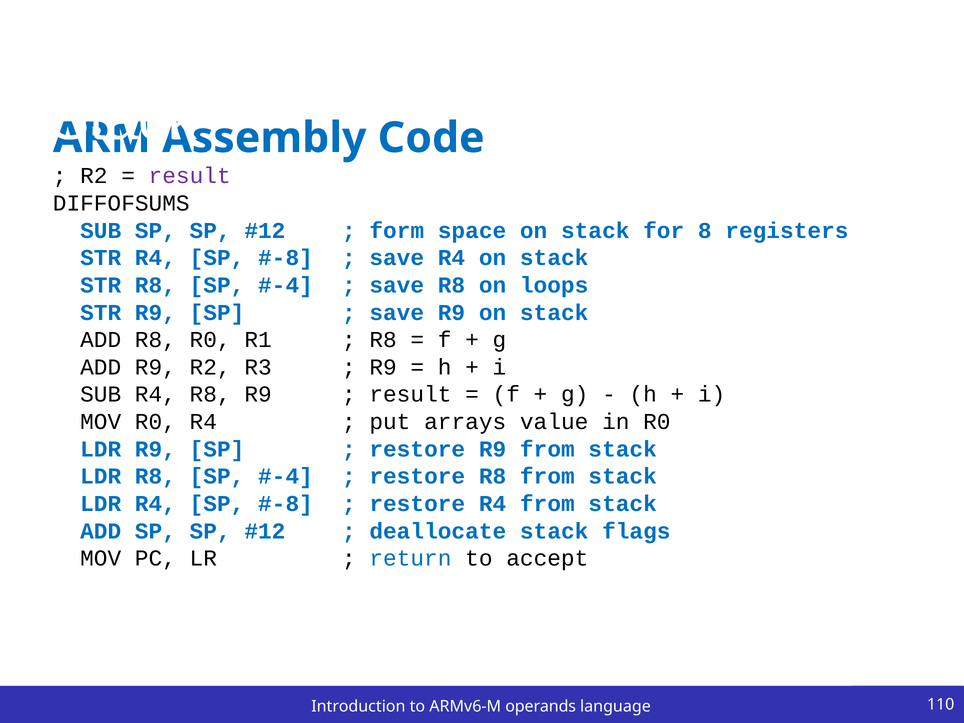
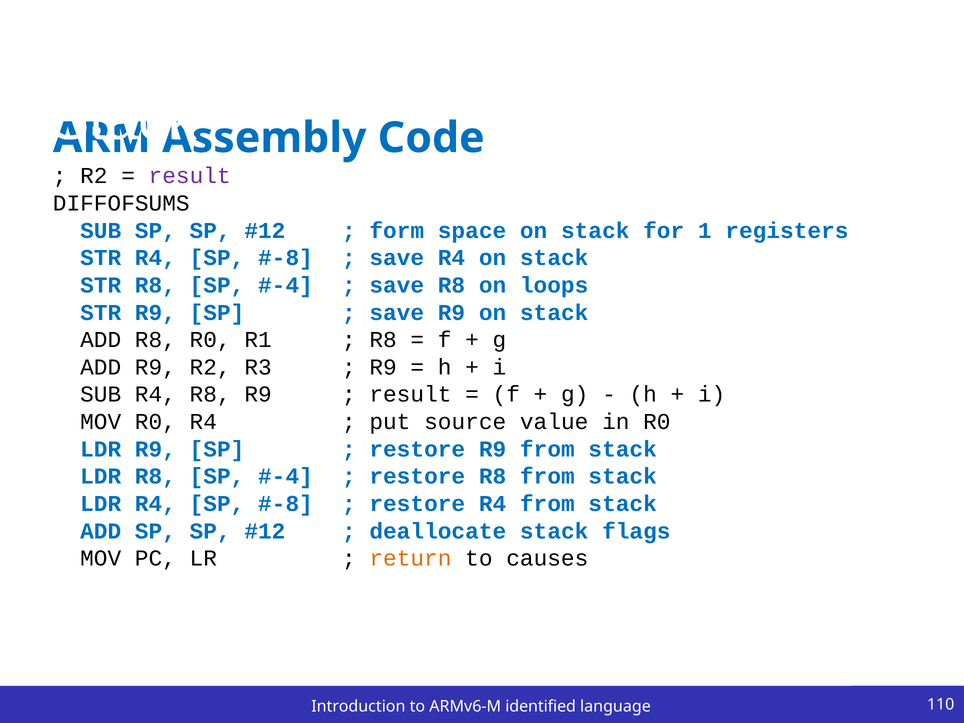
8: 8 -> 1 (705, 231)
arrays: arrays -> source (465, 422)
return colour: blue -> orange (410, 558)
accept: accept -> causes (547, 558)
operands: operands -> identified (541, 706)
